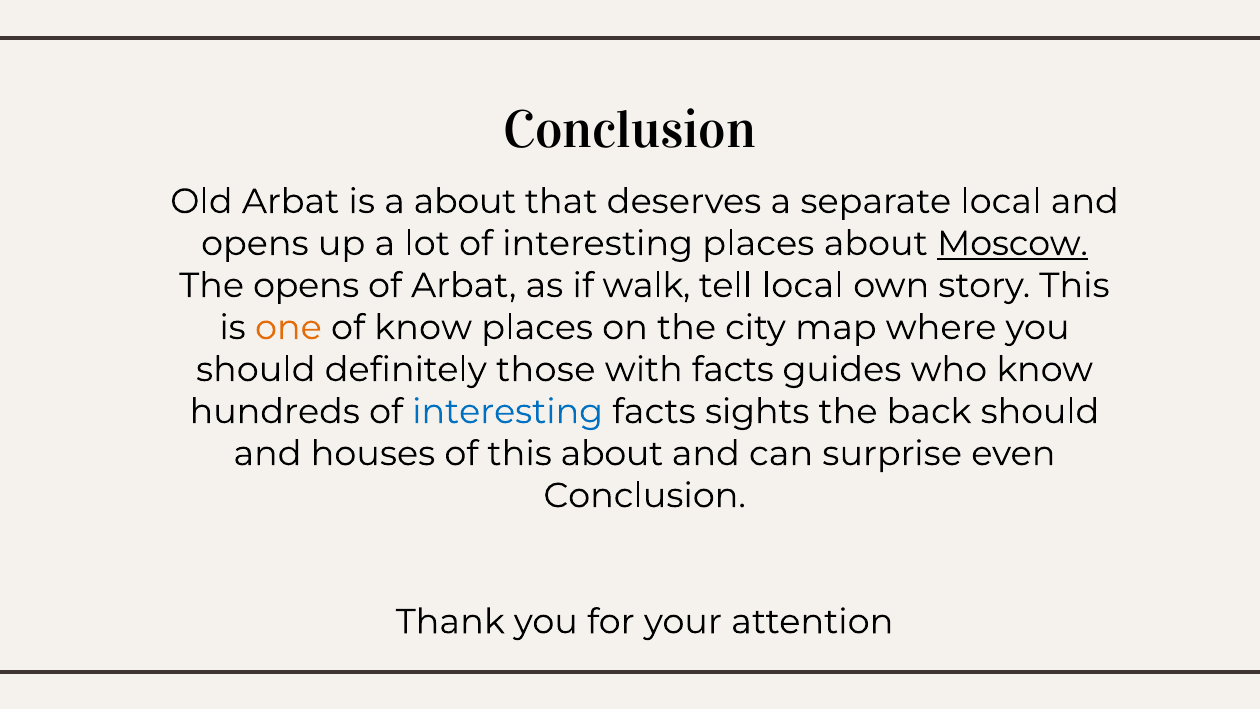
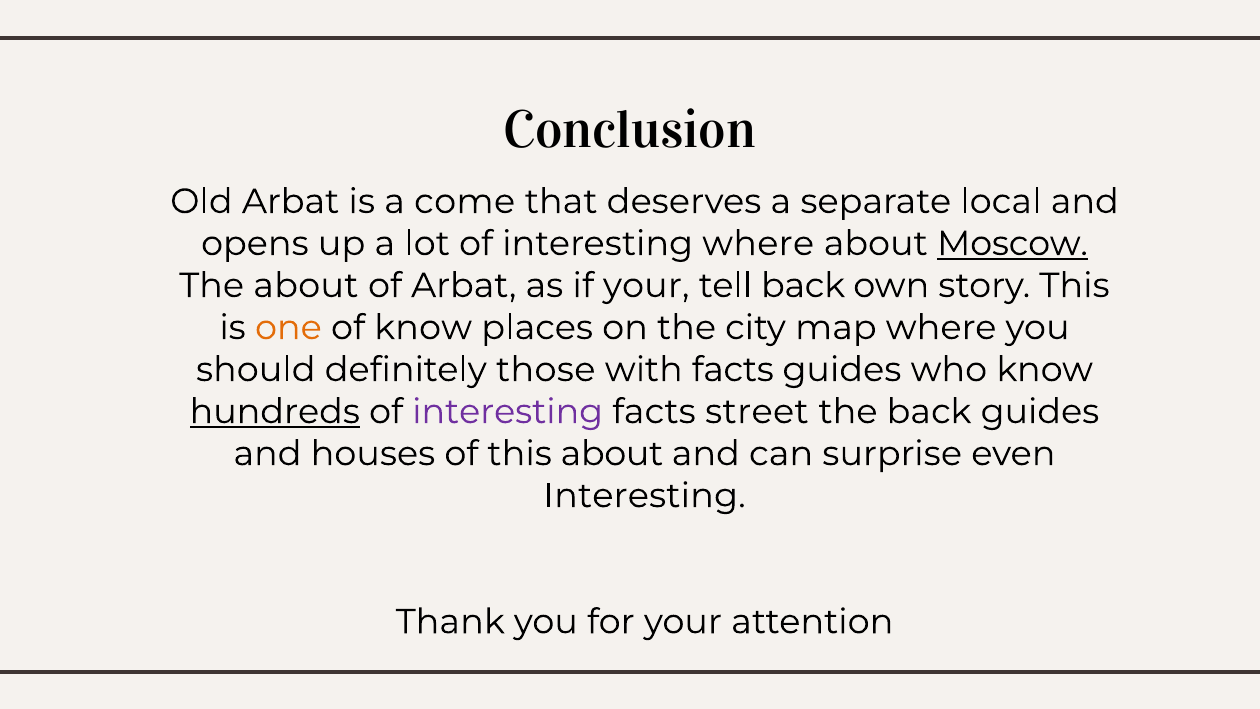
a about: about -> come (465, 201)
interesting places: places -> where (758, 243)
The opens: opens -> about (306, 285)
if walk: walk -> your (646, 285)
tell local: local -> back (803, 285)
hundreds underline: none -> present (275, 411)
interesting colour: blue -> purple (508, 411)
sights: sights -> street (757, 411)
back should: should -> guides (1040, 411)
Conclusion: Conclusion -> Interesting (645, 496)
